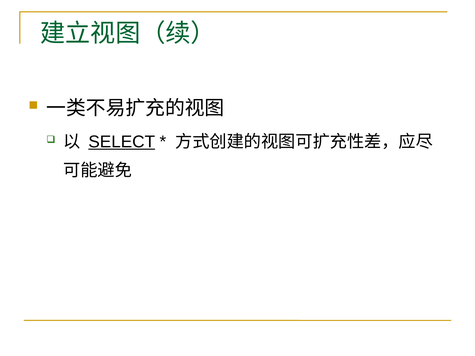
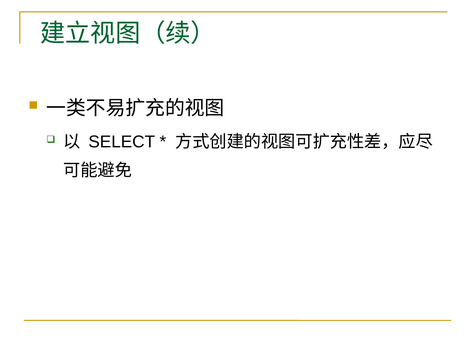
SELECT underline: present -> none (122, 142)
